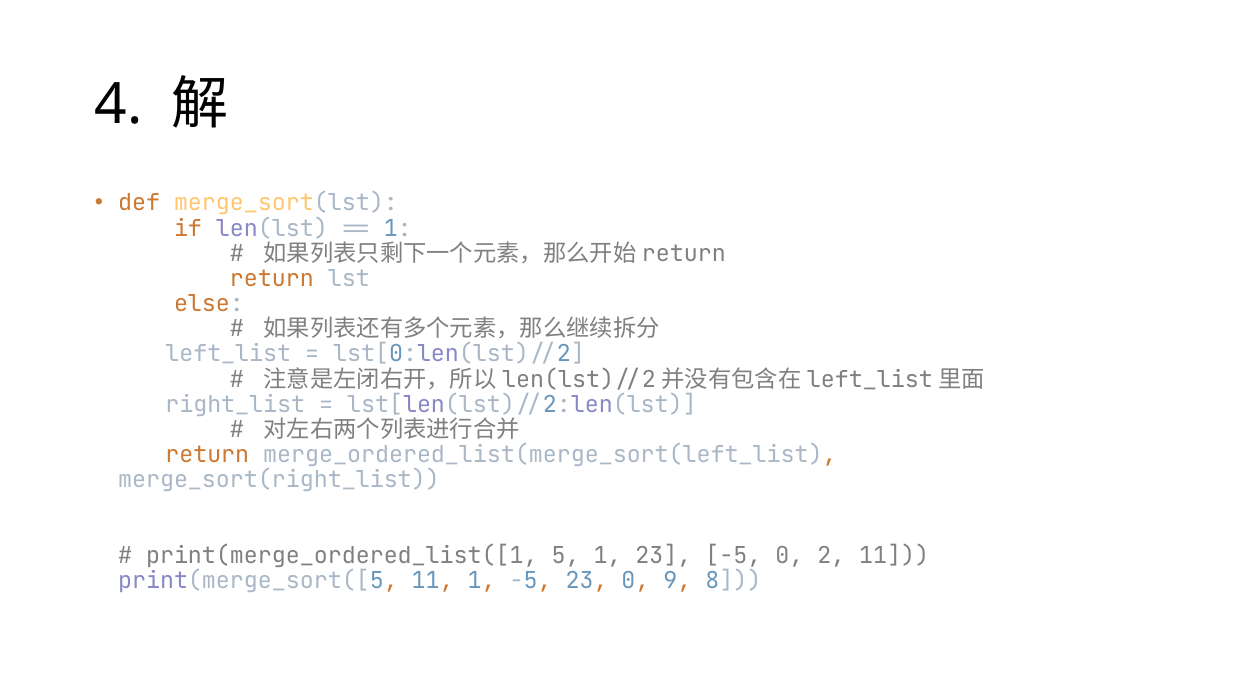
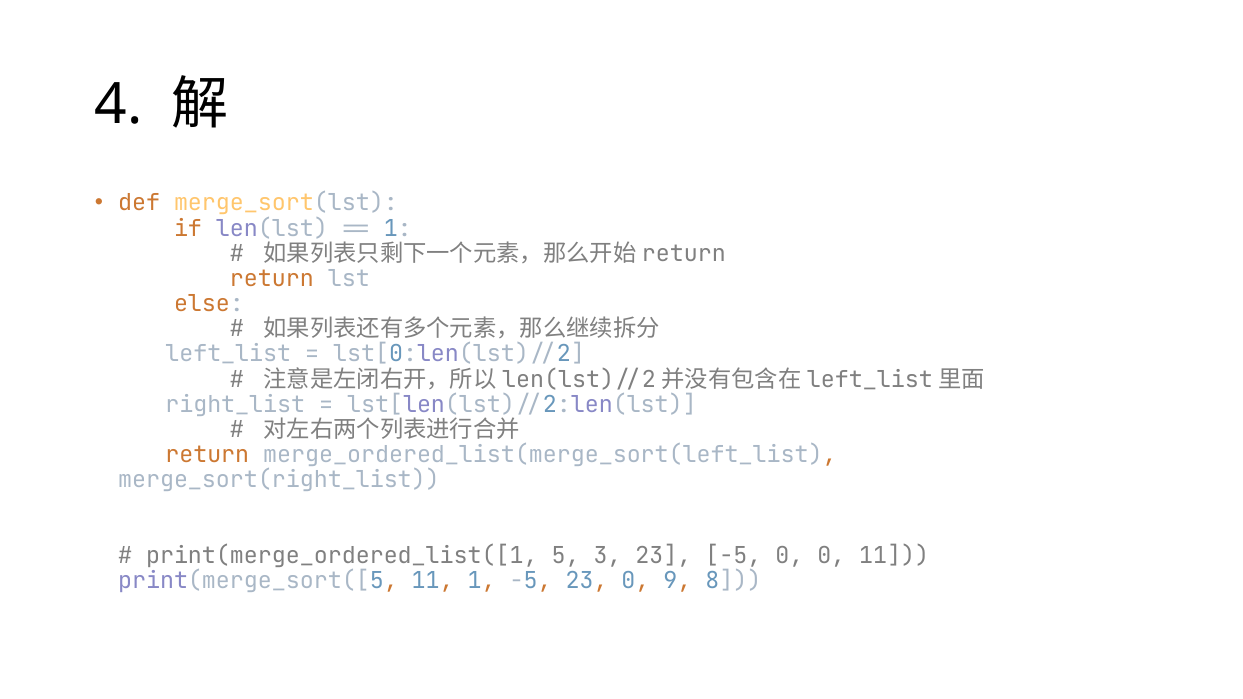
5 1: 1 -> 3 (607, 556)
0 2: 2 -> 0 (831, 556)
